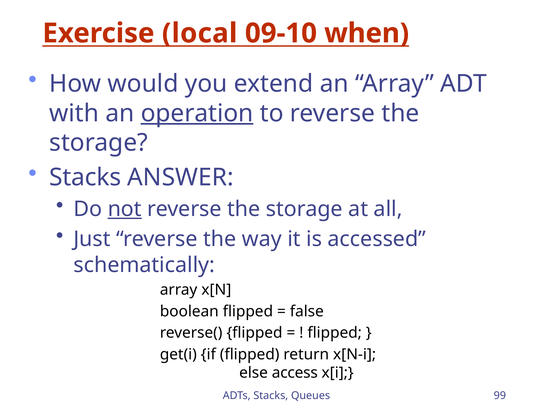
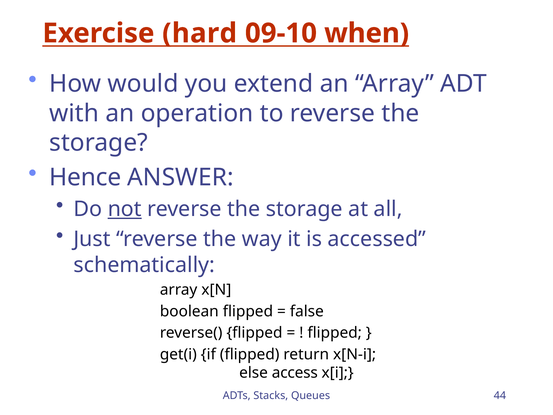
local: local -> hard (200, 33)
operation underline: present -> none (197, 113)
Stacks: Stacks -> Hence (85, 177)
99: 99 -> 44 (500, 395)
